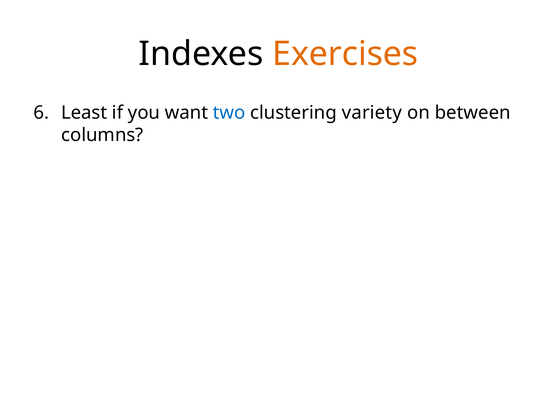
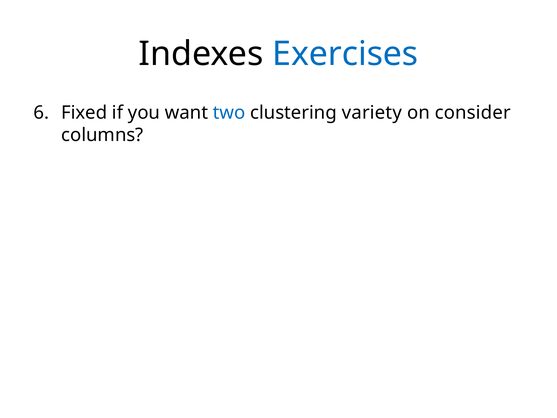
Exercises colour: orange -> blue (345, 54)
Least: Least -> Fixed (84, 113)
between: between -> consider (473, 113)
